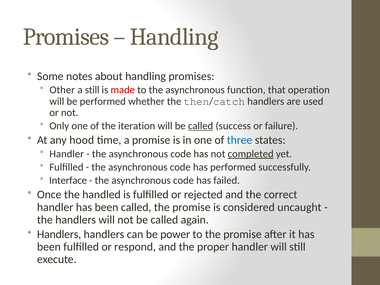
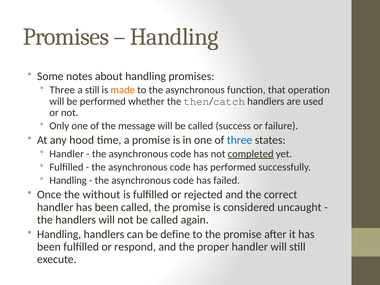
Other: Other -> Three (62, 90)
made colour: red -> orange (123, 90)
iteration: iteration -> message (137, 126)
called underline: present -> none (201, 126)
Interface: Interface -> Handling (68, 180)
handled: handled -> without (101, 195)
Handlers: Handlers -> Handling (59, 234)
power: power -> define (175, 234)
